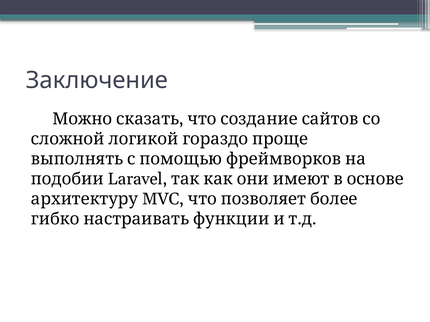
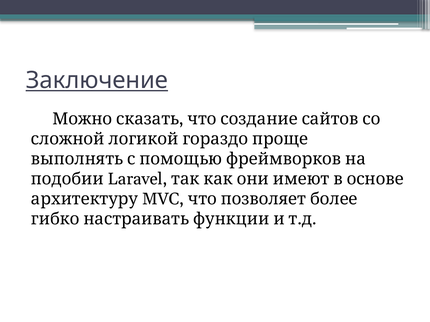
Заключение underline: none -> present (97, 80)
